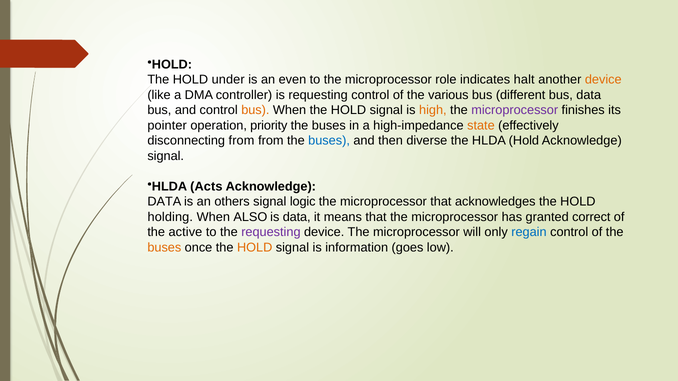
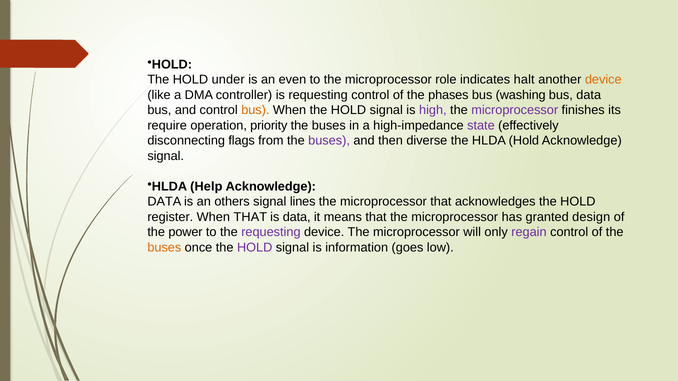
various: various -> phases (448, 95)
different: different -> washing (521, 95)
high colour: orange -> purple (433, 110)
pointer: pointer -> require (167, 126)
state colour: orange -> purple (481, 126)
disconnecting from: from -> flags (242, 141)
buses colour: blue -> purple (329, 141)
Acts: Acts -> Help (206, 187)
logic: logic -> lines (303, 202)
holding: holding -> register (170, 217)
When ALSO: ALSO -> THAT (250, 217)
correct: correct -> design (591, 217)
active: active -> power (186, 232)
regain colour: blue -> purple (529, 232)
HOLD colour: orange -> purple (255, 248)
